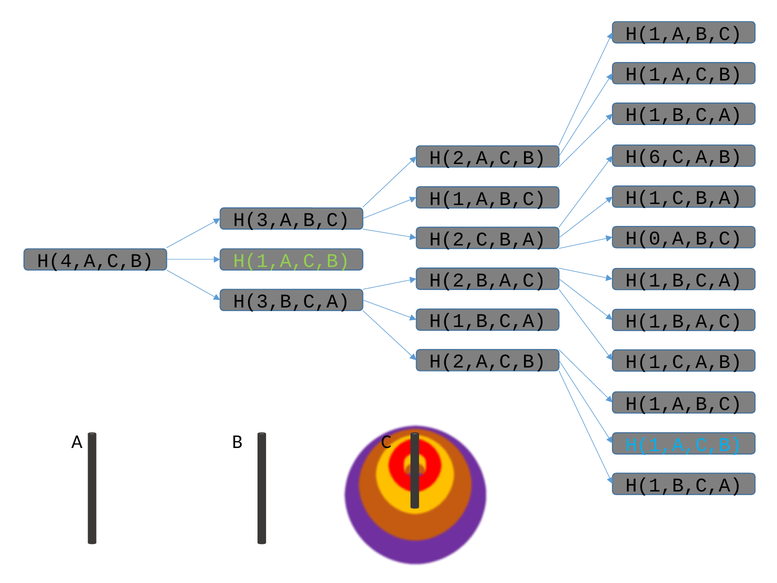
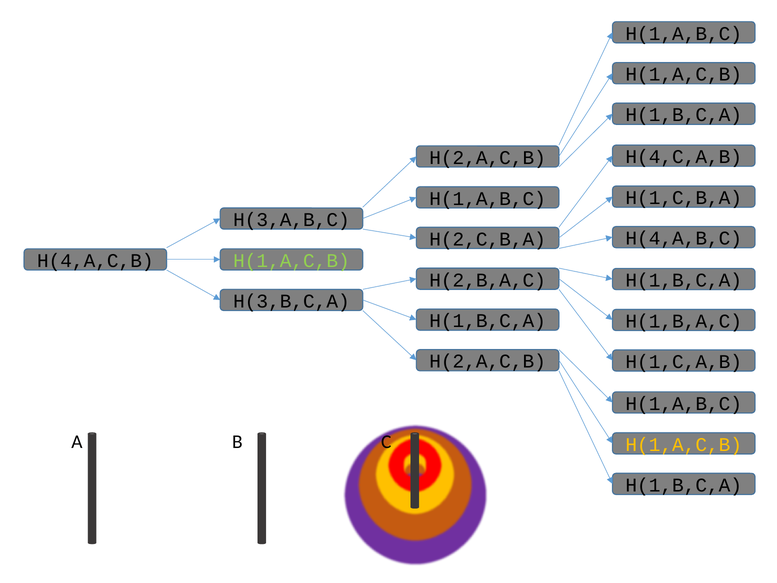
H(6,C,A,B: H(6,C,A,B -> H(4,C,A,B (684, 157)
H(0,A,B,C: H(0,A,B,C -> H(4,A,B,C (684, 238)
H(1,A,C,B colour: light blue -> yellow (684, 445)
